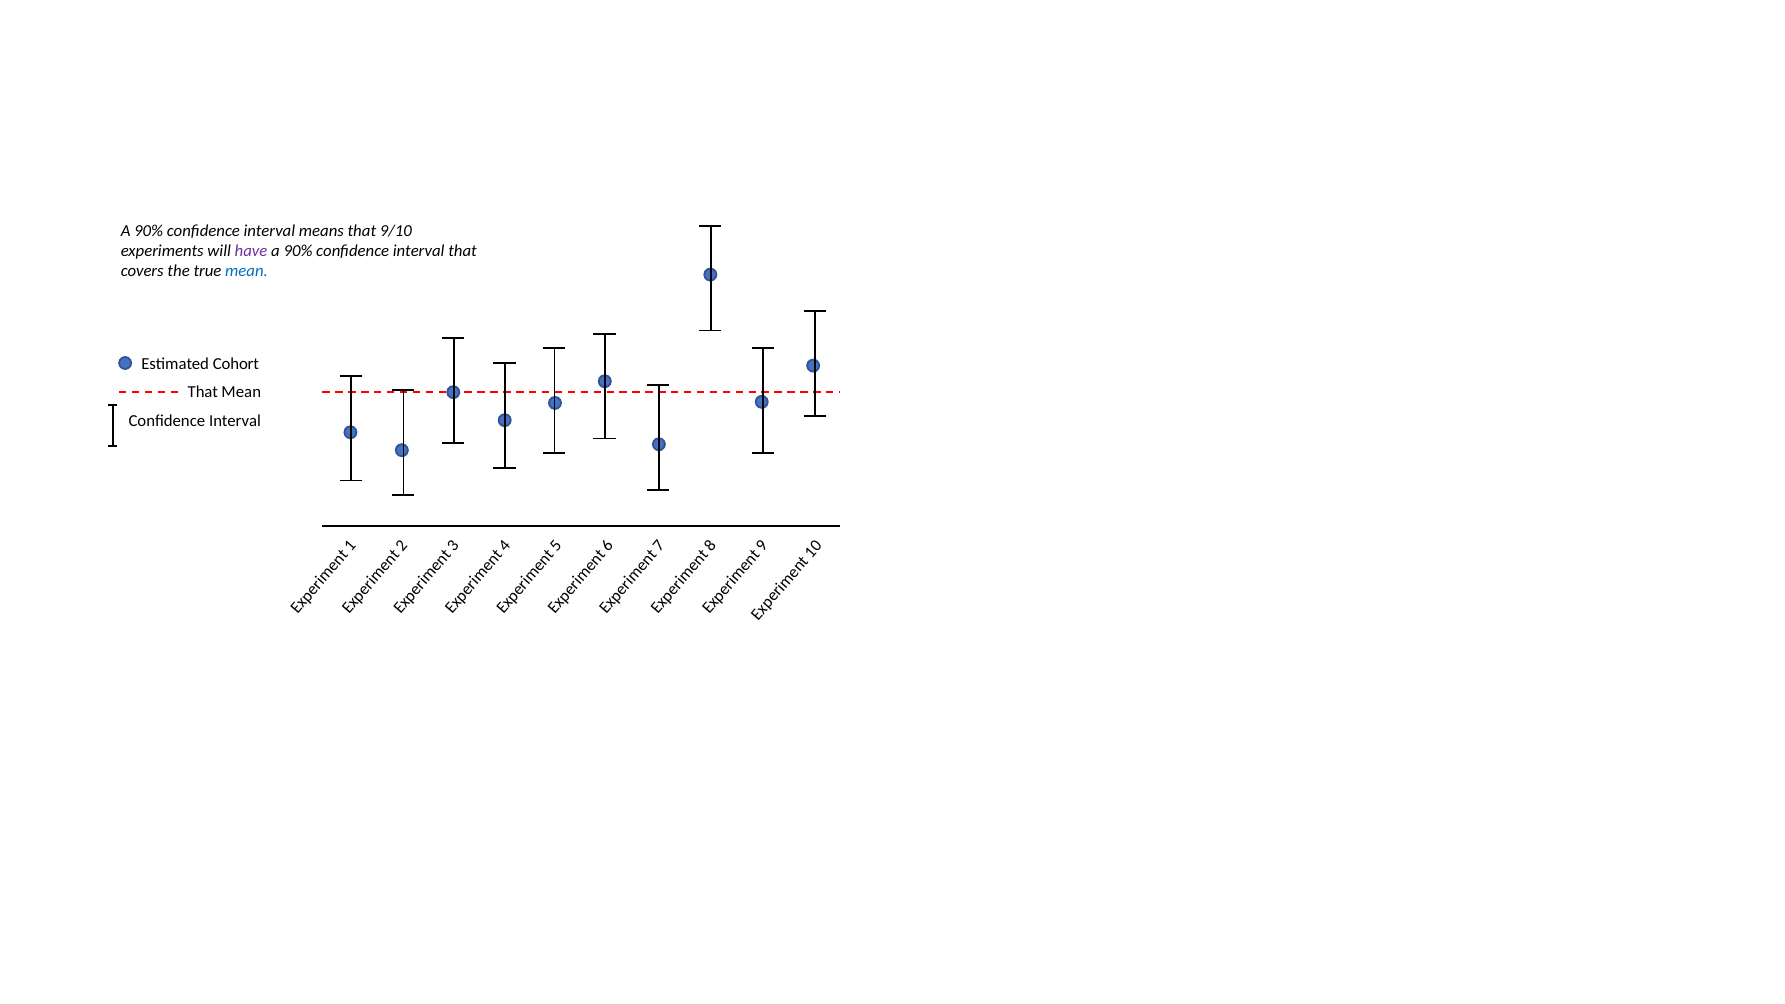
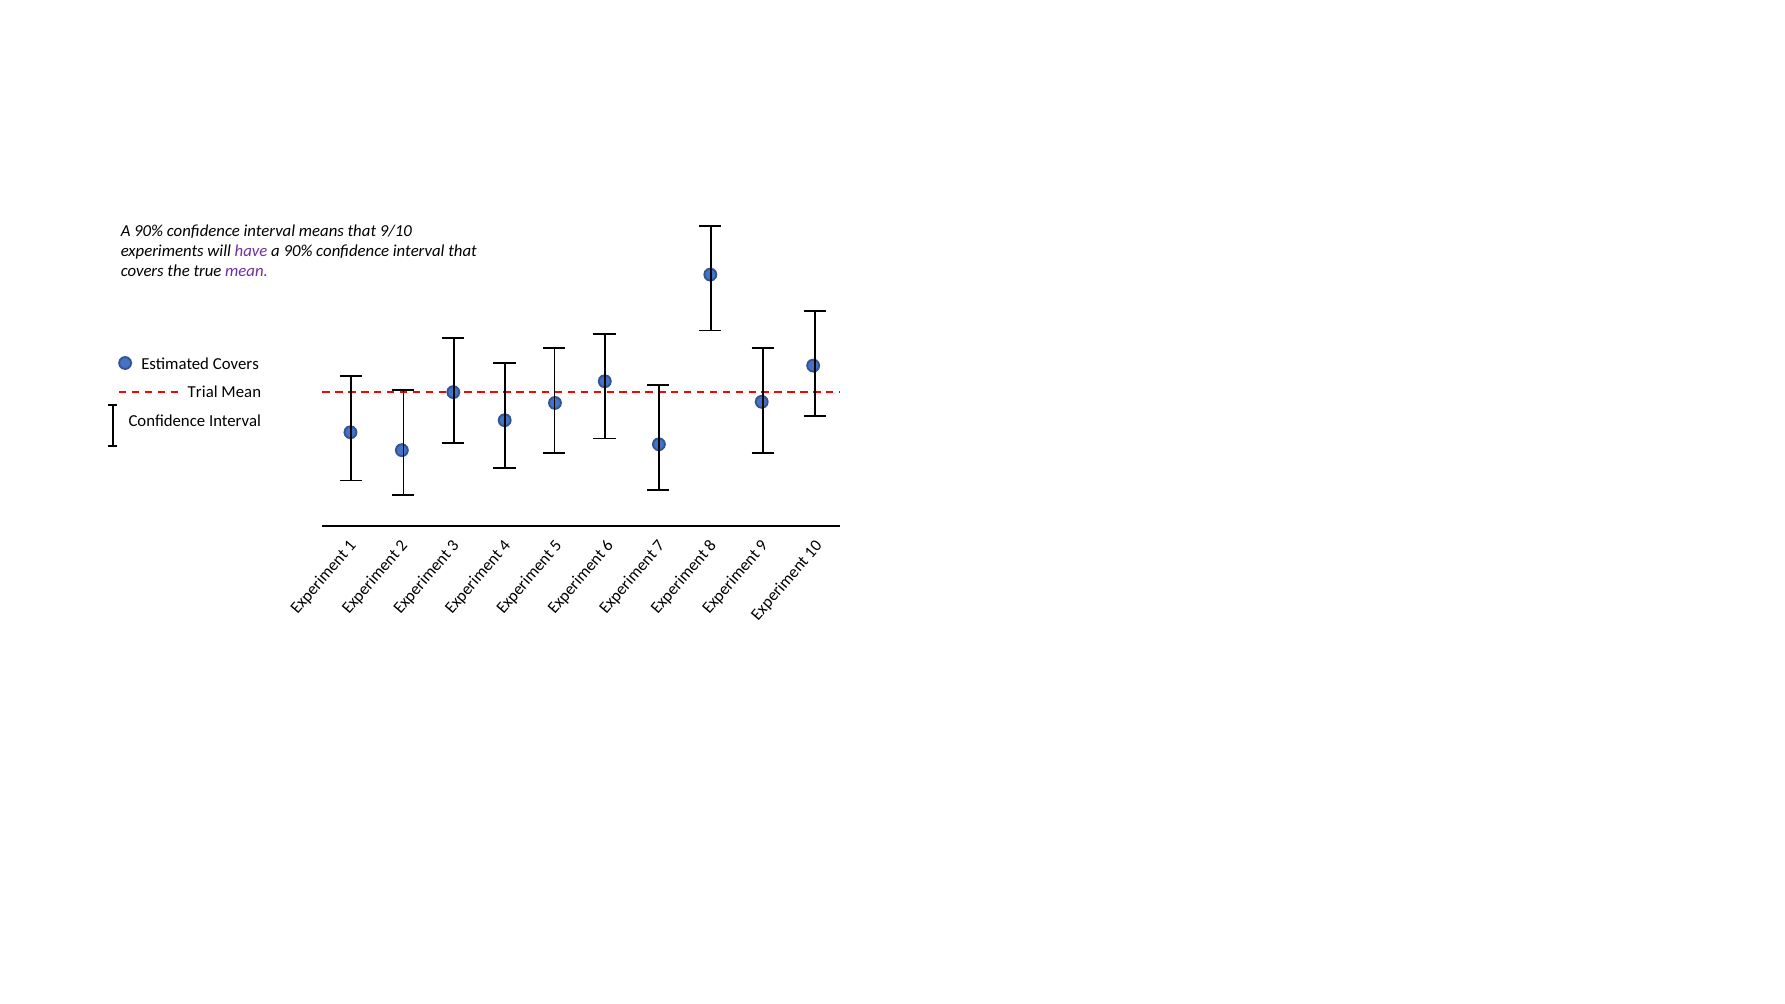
mean colour: blue -> purple (247, 271)
Estimated Cohort: Cohort -> Covers (236, 364)
That: That -> Trial (203, 392)
